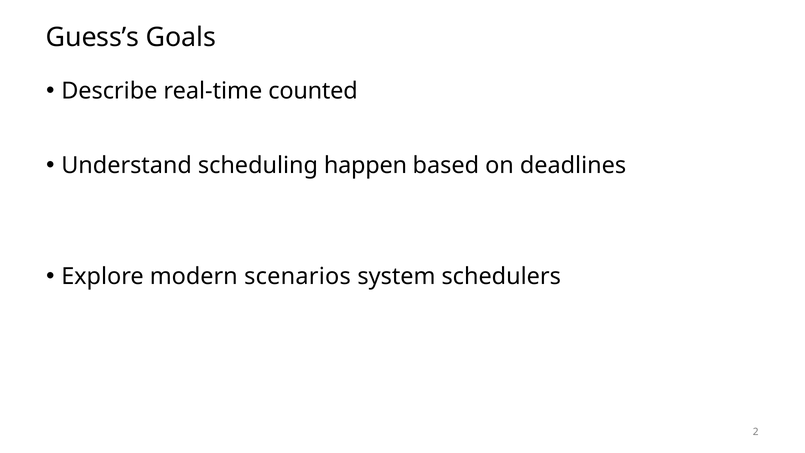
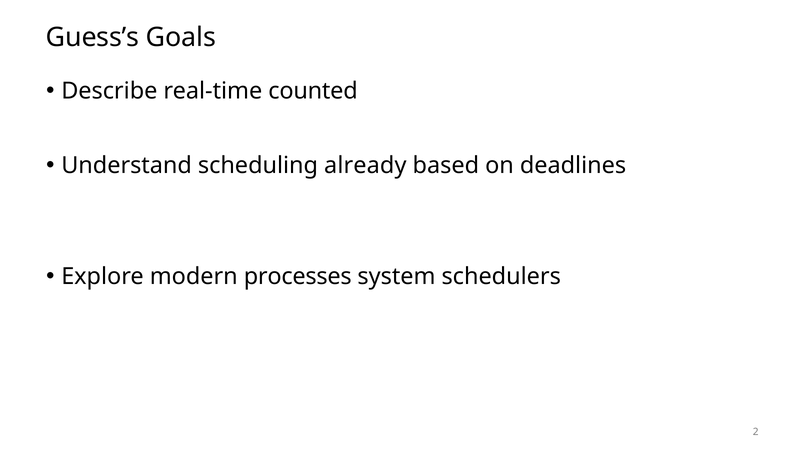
happen: happen -> already (365, 165)
scenarios: scenarios -> processes (298, 277)
